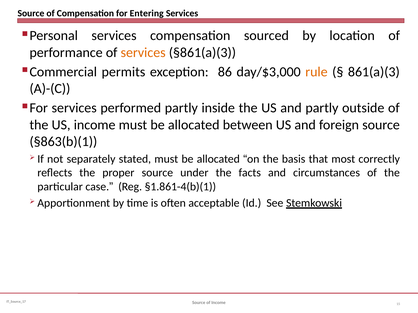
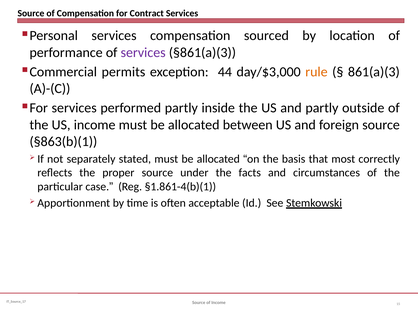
Entering: Entering -> Contract (147, 14)
services colour: orange -> purple (143, 53)
86: 86 -> 44 (225, 72)
